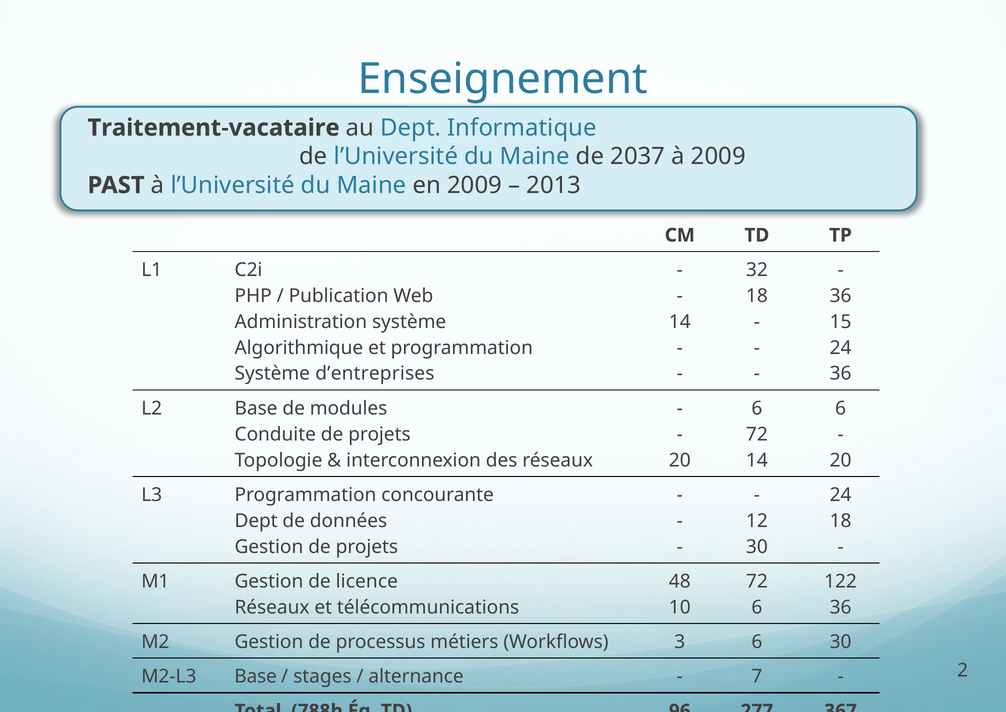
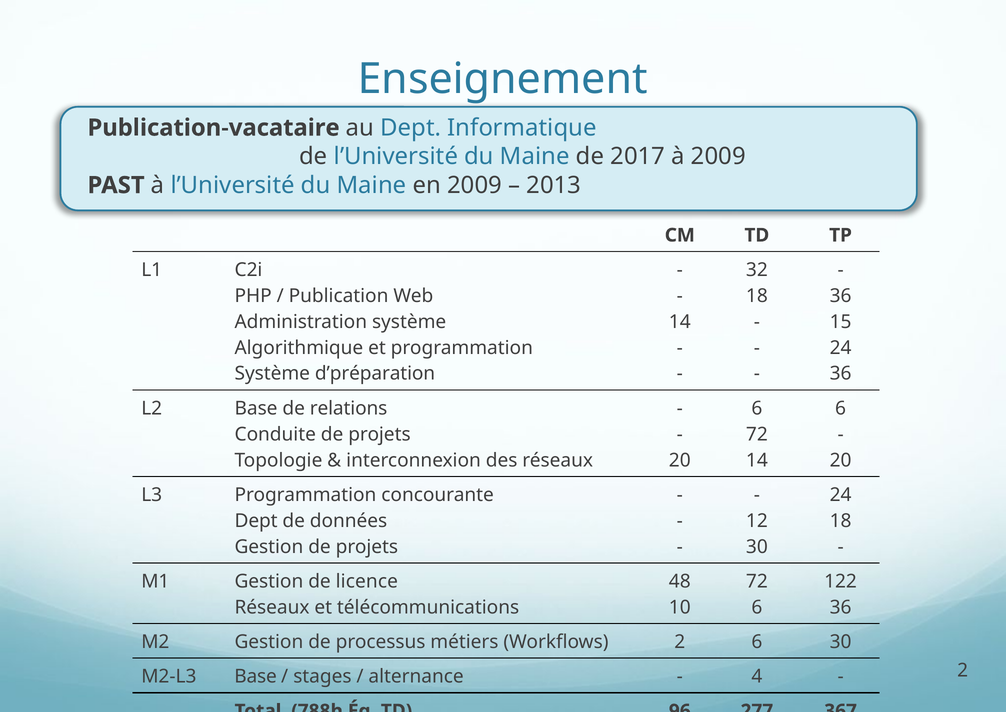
Traitement-vacataire: Traitement-vacataire -> Publication-vacataire (214, 128)
2037: 2037 -> 2017 (638, 156)
d’entreprises: d’entreprises -> d’préparation (375, 374)
modules: modules -> relations (349, 408)
Workflows 3: 3 -> 2 (680, 642)
7: 7 -> 4 (757, 676)
